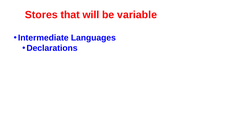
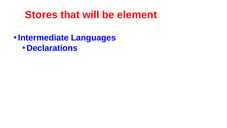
variable: variable -> element (137, 15)
